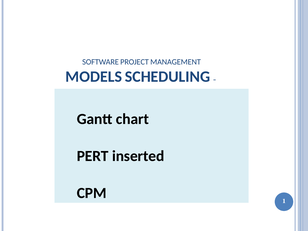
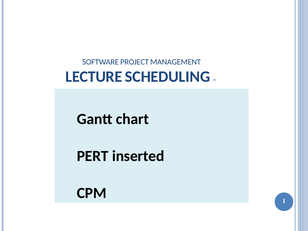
MODELS: MODELS -> LECTURE (94, 77)
